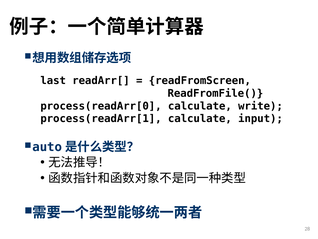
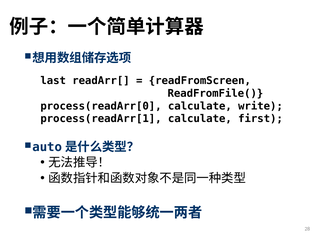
input: input -> first (260, 118)
